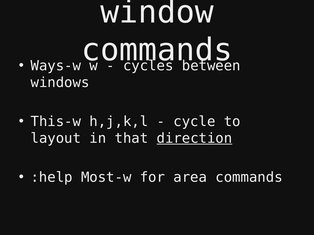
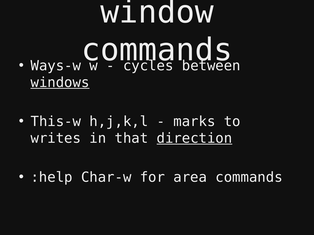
windows underline: none -> present (60, 83)
cycle: cycle -> marks (194, 122)
layout: layout -> writes (56, 138)
Most-w: Most-w -> Char-w (106, 178)
